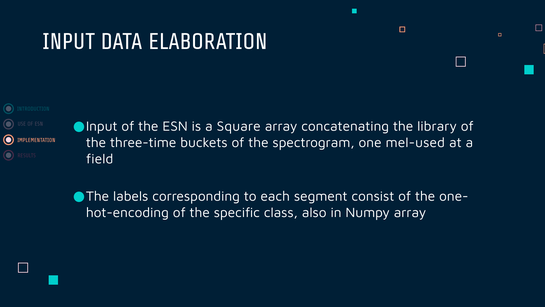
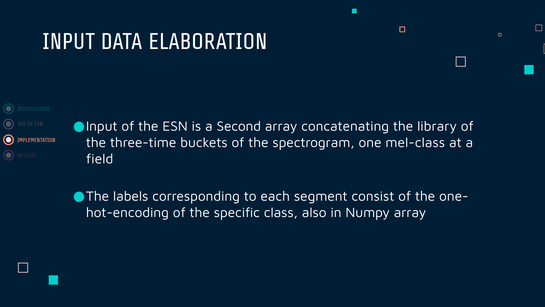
Square: Square -> Second (239, 126)
mel-used: mel-used -> mel-class (415, 142)
